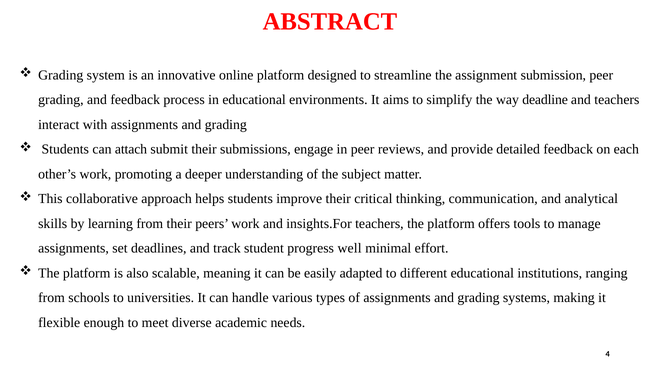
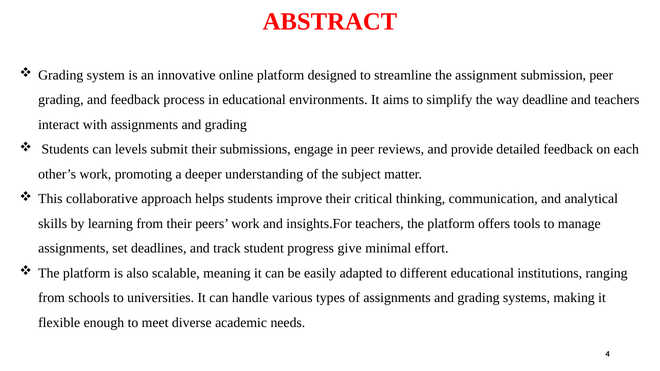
attach: attach -> levels (131, 149)
well: well -> give (350, 248)
